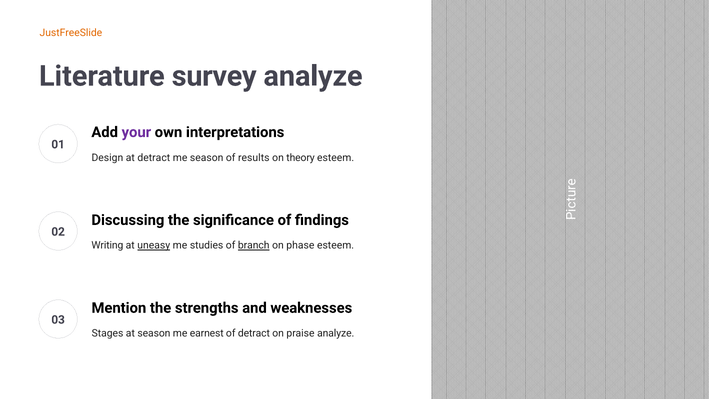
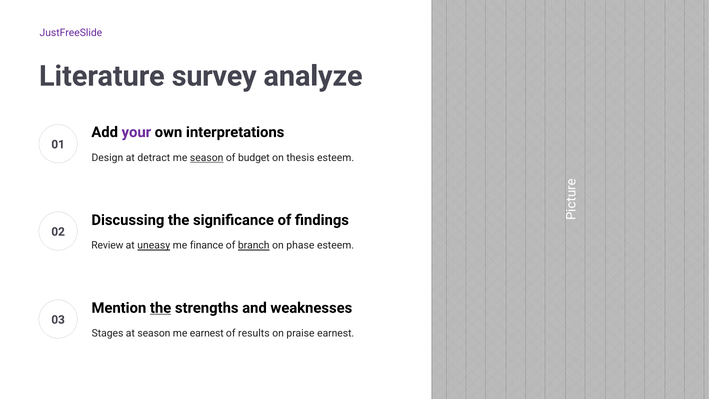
JustFreeSlide colour: orange -> purple (71, 33)
season underline: none -> present (207, 158)
results: results -> budget (254, 158)
theory: theory -> thesis (300, 158)
Writing: Writing -> Review (107, 245)
studies: studies -> finance (207, 245)
the underline: none -> present (161, 308)
of detract: detract -> results (254, 333)
praise analyze: analyze -> earnest (336, 333)
